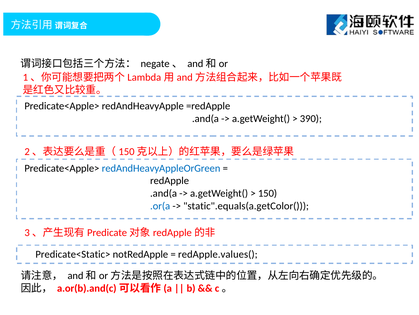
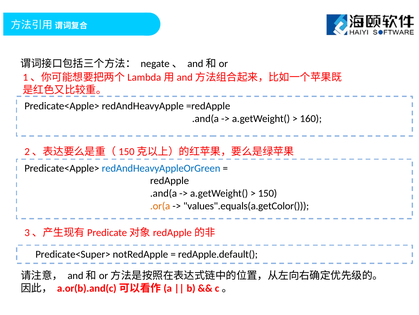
390: 390 -> 160 (311, 118)
.or(a colour: blue -> orange (160, 206)
static".equals(a.getColor(: static".equals(a.getColor( -> values".equals(a.getColor( (246, 206)
Predicate<Static>: Predicate<Static> -> Predicate<Super> (73, 254)
redApple.values(: redApple.values( -> redApple.default( (218, 254)
